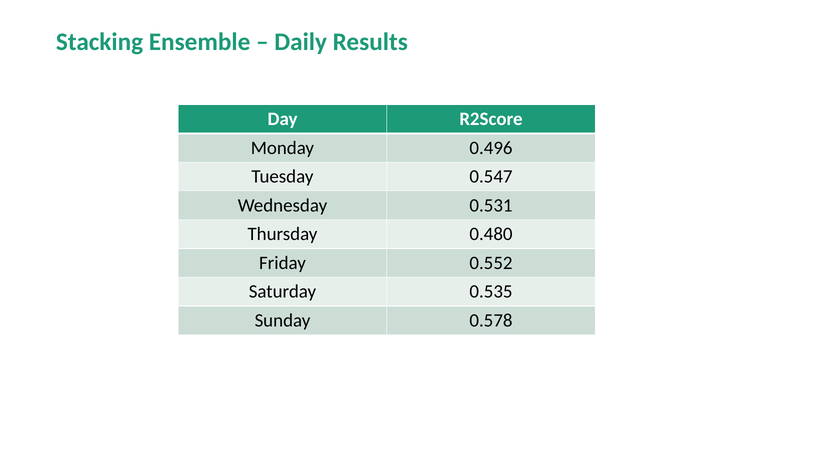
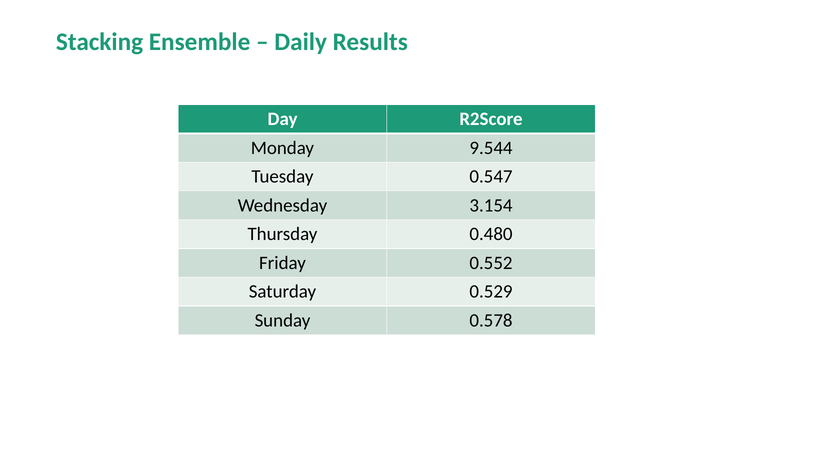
0.496: 0.496 -> 9.544 (491, 148)
0.531: 0.531 -> 3.154 (491, 205)
0.535: 0.535 -> 0.529 (491, 292)
